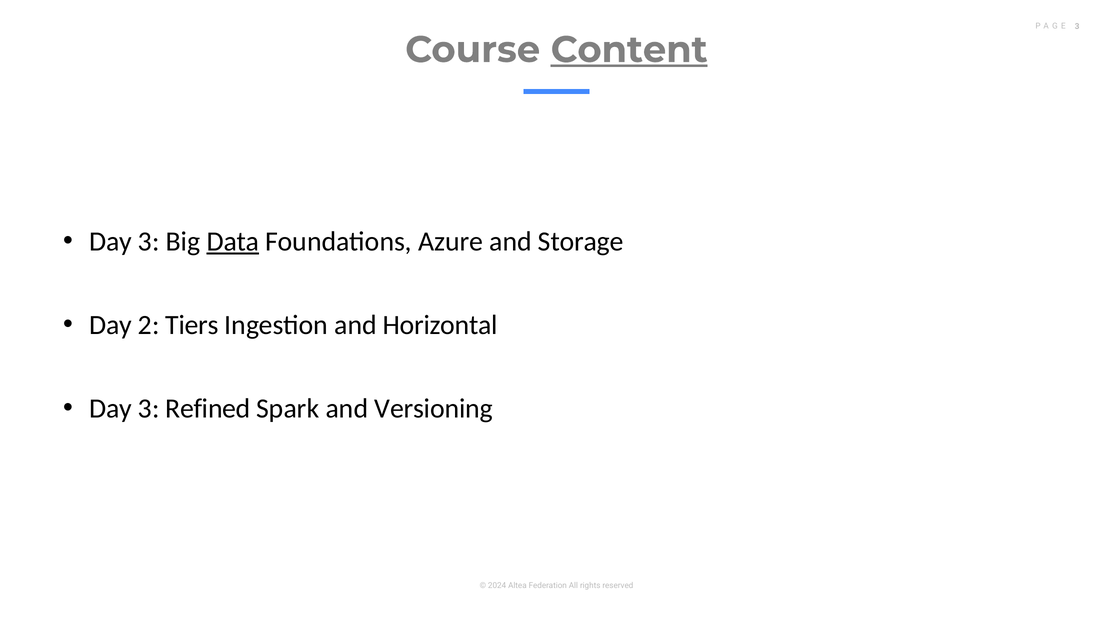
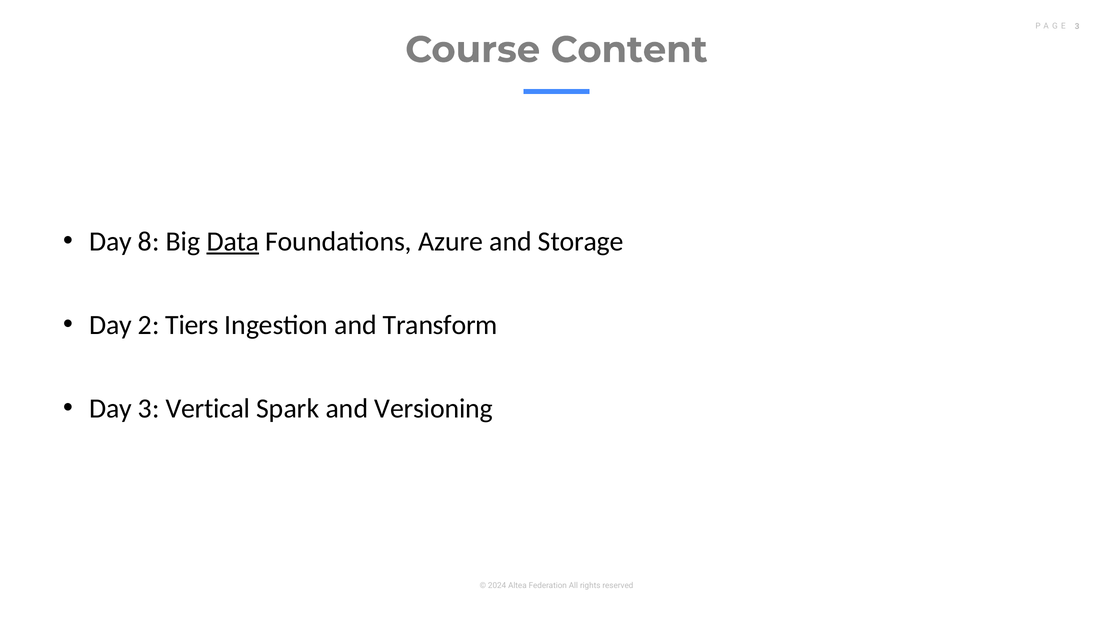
Content underline: present -> none (629, 50)
3: 3 -> 8 (149, 242)
Horizontal: Horizontal -> Transform (440, 325)
Refined: Refined -> Vertical (208, 409)
